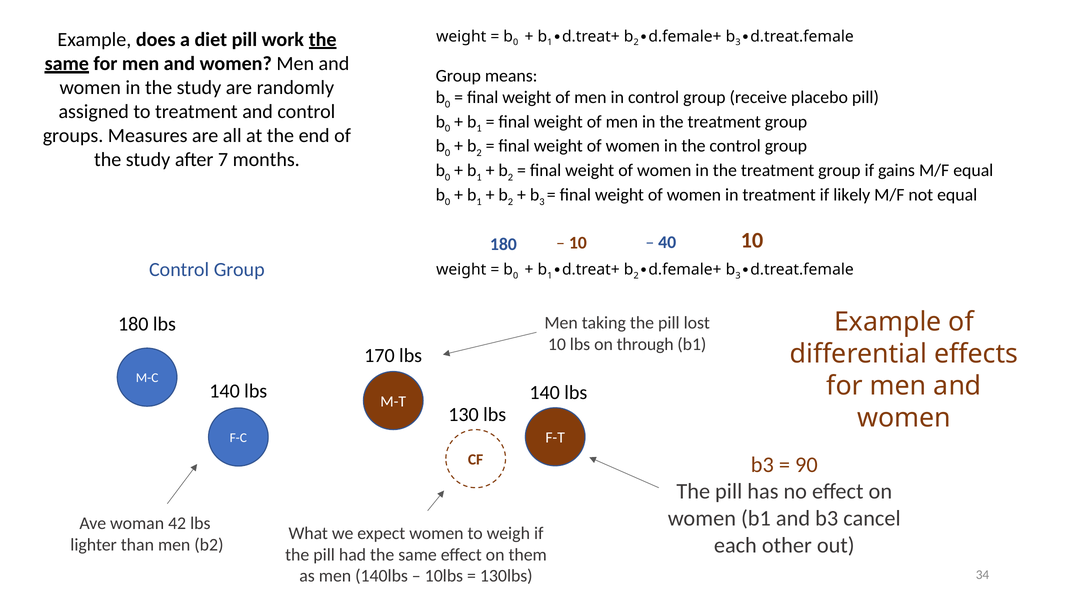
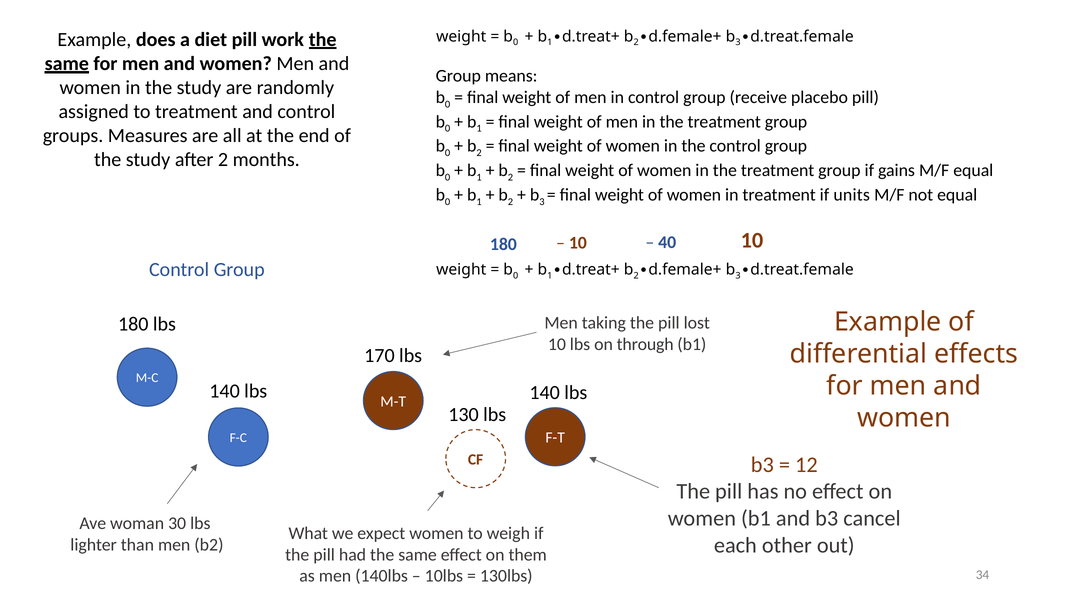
after 7: 7 -> 2 (223, 160)
likely: likely -> units (852, 195)
90: 90 -> 12 (806, 465)
42: 42 -> 30 (177, 524)
